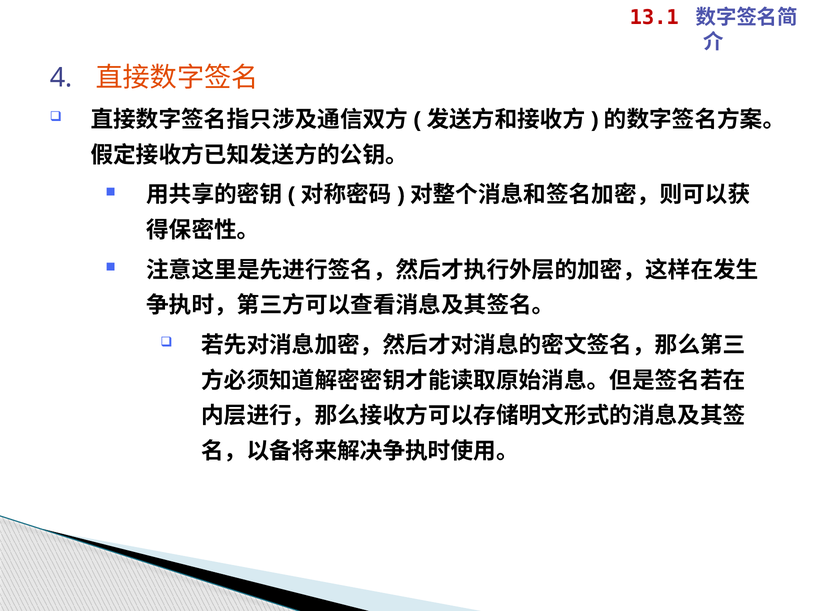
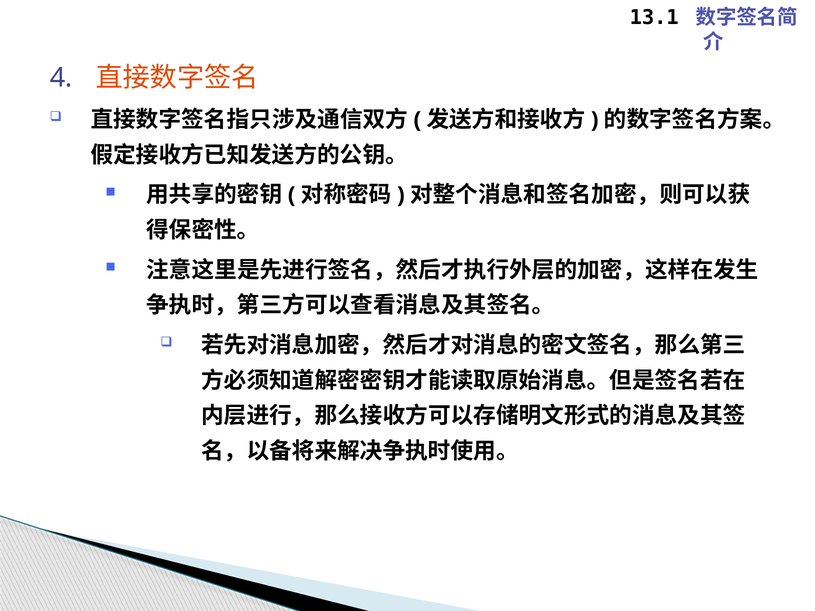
13.1 colour: red -> black (654, 18)
